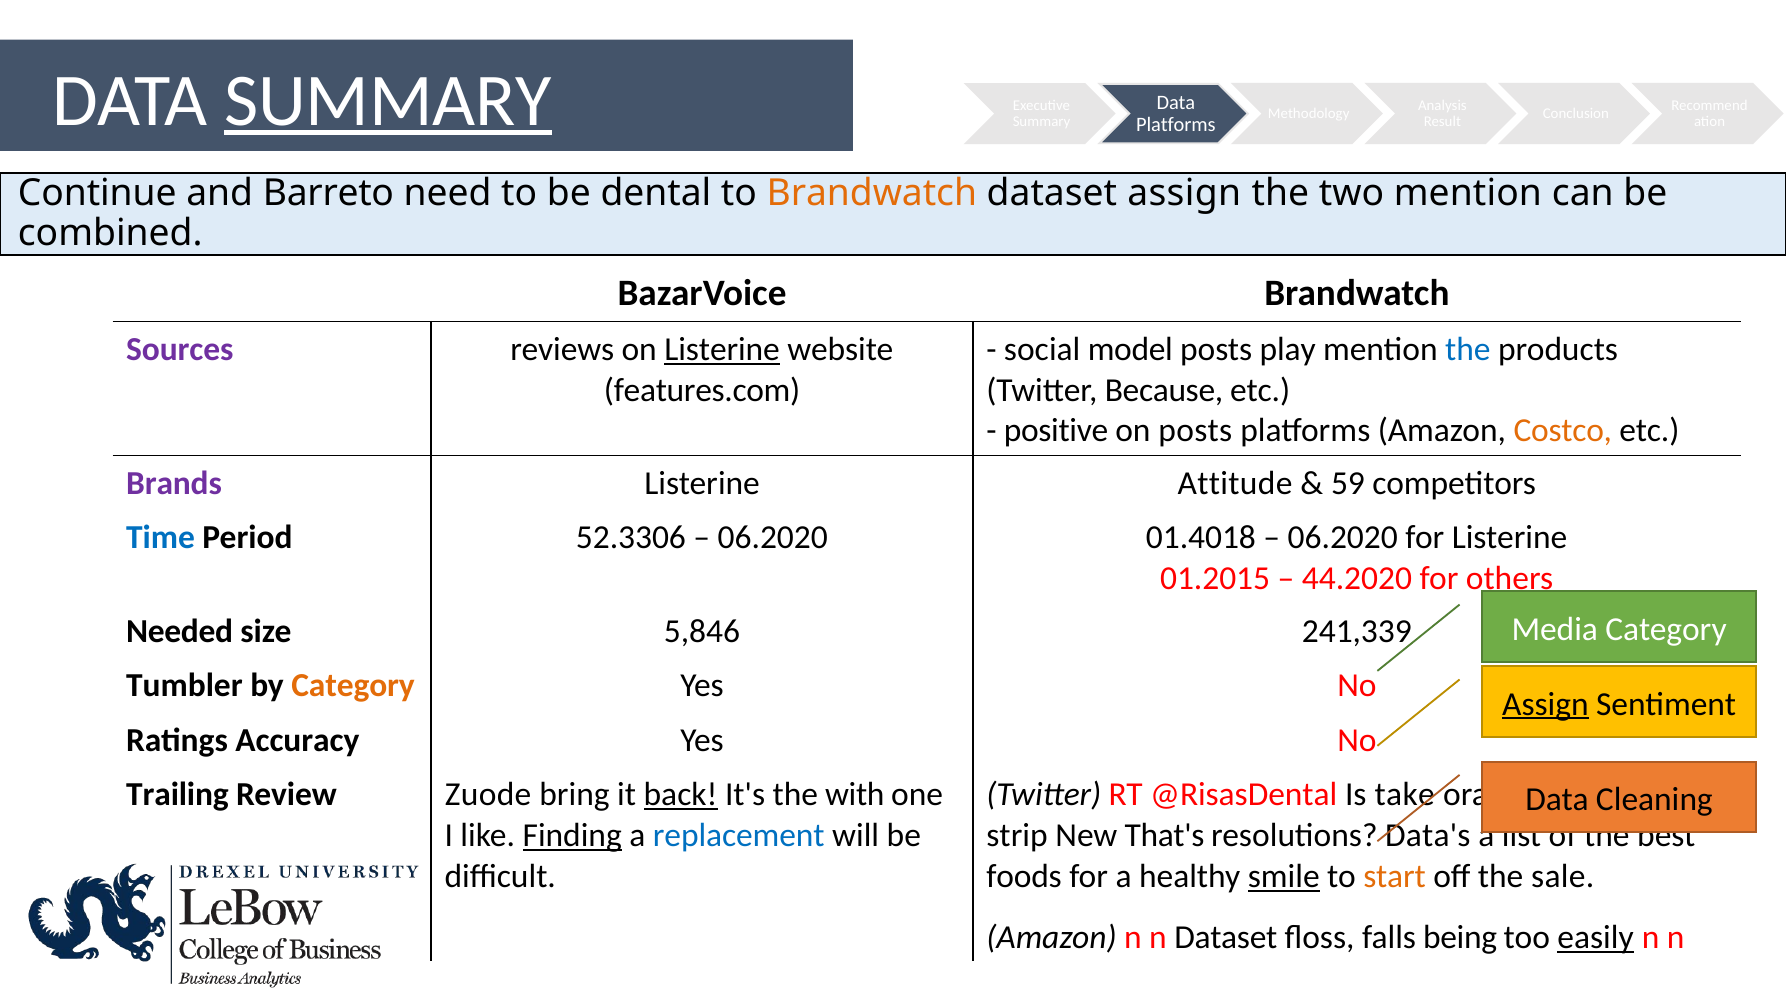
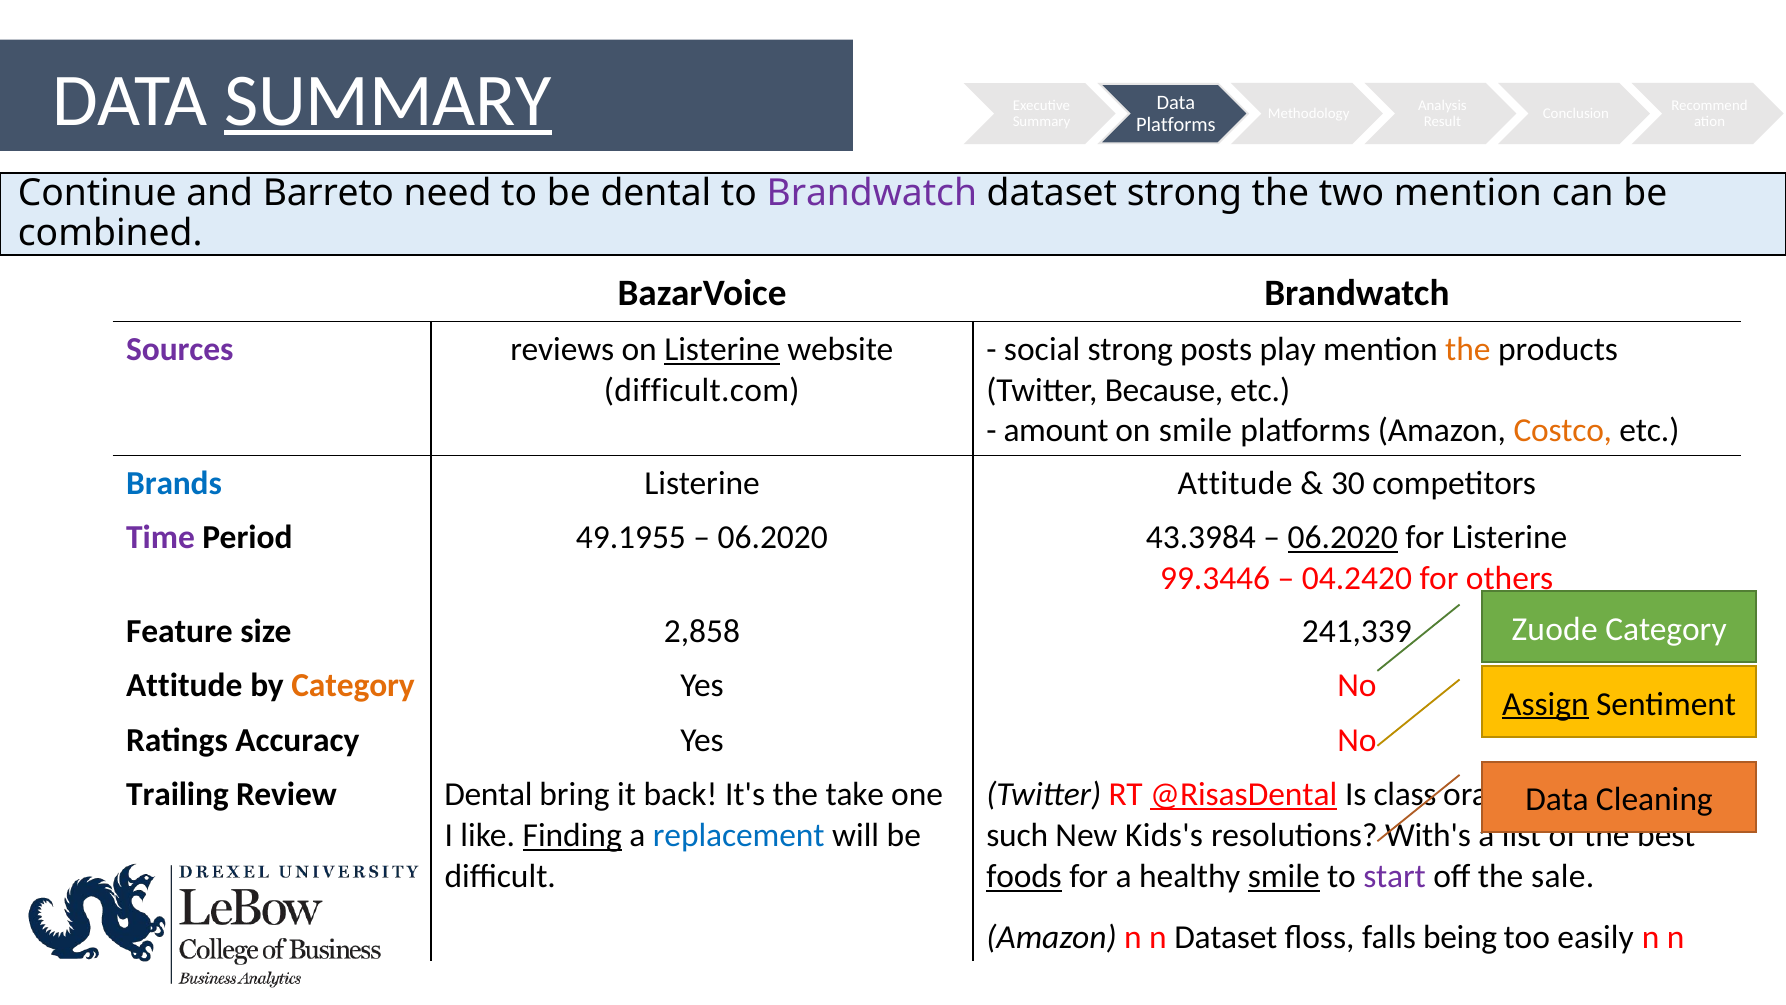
Brandwatch colour: orange -> purple (872, 193)
dataset assign: assign -> strong (1184, 193)
social model: model -> strong (1130, 349)
the colour: blue -> orange (1468, 349)
features.com: features.com -> difficult.com (702, 390)
positive: positive -> amount (1056, 431)
on posts: posts -> smile (1195, 431)
Brands colour: purple -> blue (174, 483)
59: 59 -> 30 (1348, 483)
Time colour: blue -> purple (161, 537)
52.3306: 52.3306 -> 49.1955 (631, 537)
01.4018: 01.4018 -> 43.3984 (1201, 537)
06.2020 underline: none -> present (1343, 537)
01.2015: 01.2015 -> 99.3446 (1215, 578)
44.2020: 44.2020 -> 04.2420 (1357, 578)
Media: Media -> Zuode (1555, 629)
Needed: Needed -> Feature (179, 631)
5,846: 5,846 -> 2,858 (702, 631)
Tumbler: Tumbler -> Attitude (184, 685)
Review Zuode: Zuode -> Dental (488, 794)
back underline: present -> none (681, 794)
with: with -> take (855, 794)
@RisasDental underline: none -> present (1244, 794)
take: take -> class (1405, 794)
strip: strip -> such (1017, 835)
That's: That's -> Kids's (1164, 835)
Data's: Data's -> With's (1428, 835)
foods underline: none -> present (1024, 876)
start colour: orange -> purple (1395, 876)
easily underline: present -> none (1596, 937)
